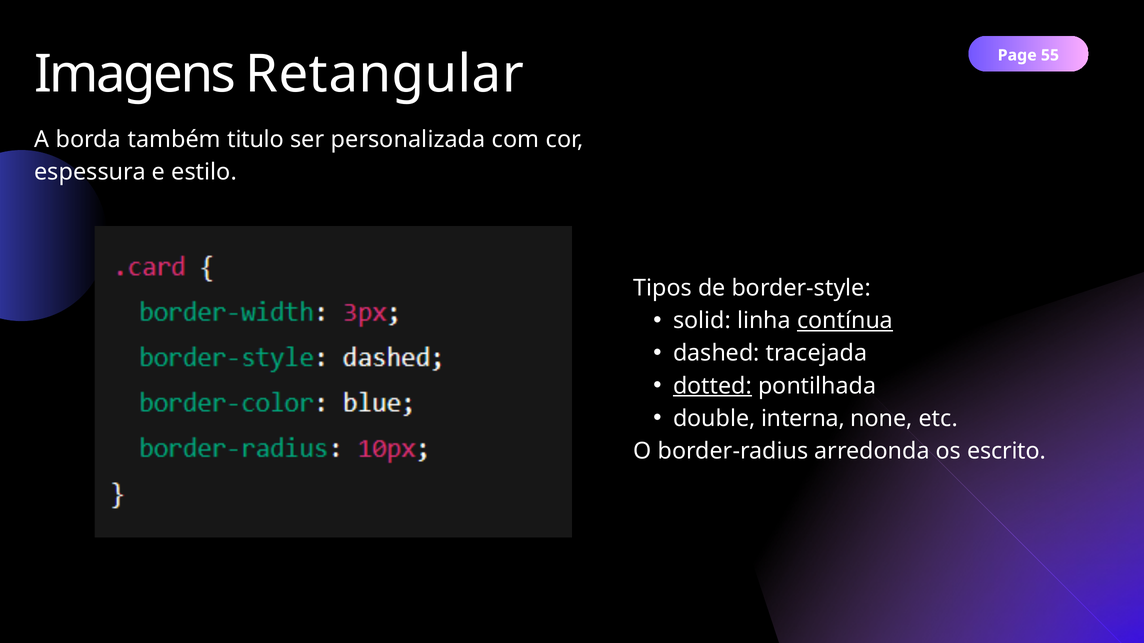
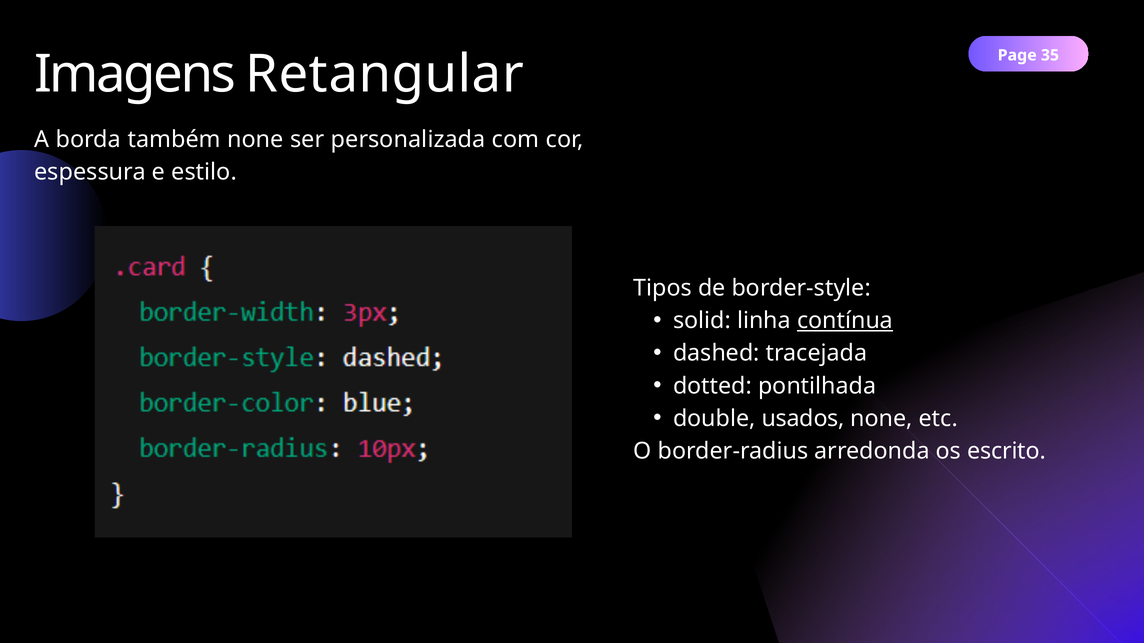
55: 55 -> 35 (1050, 55)
também titulo: titulo -> none (255, 139)
dotted underline: present -> none (713, 386)
interna: interna -> usados (803, 419)
